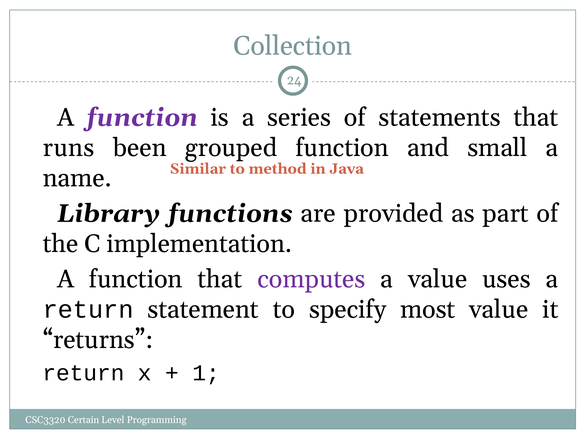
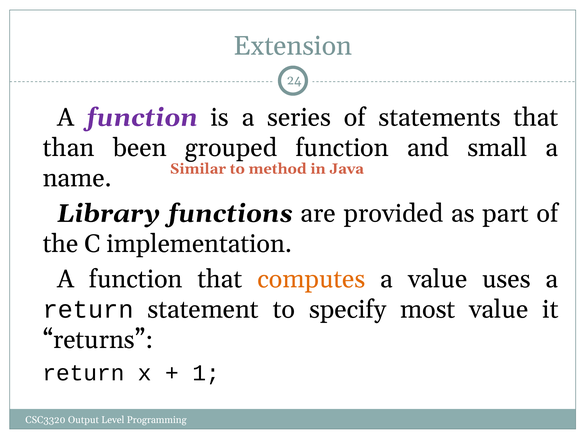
Collection: Collection -> Extension (293, 46)
runs: runs -> than (69, 148)
computes colour: purple -> orange (311, 280)
Certain: Certain -> Output (83, 420)
